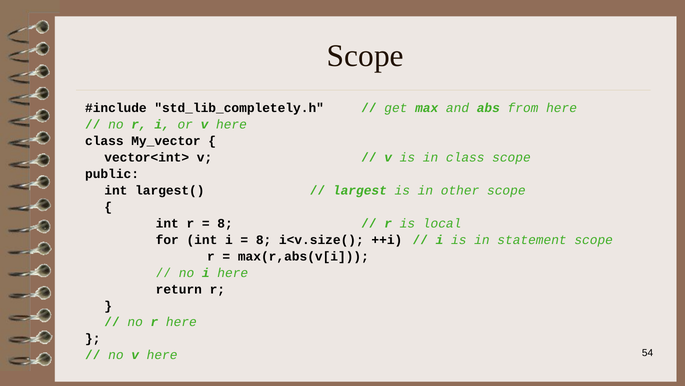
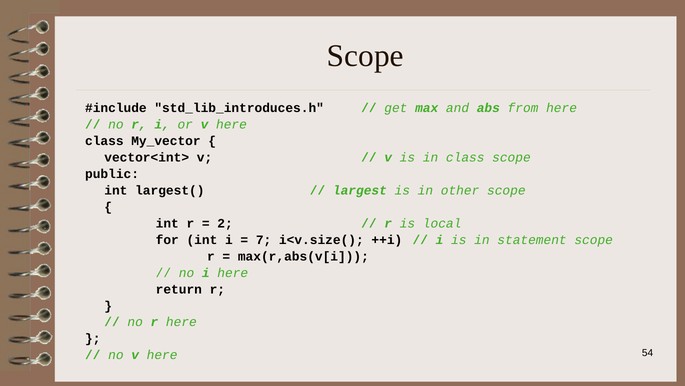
std_lib_completely.h: std_lib_completely.h -> std_lib_introduces.h (239, 108)
8: 8 -> 2 (225, 223)
8: 8 -> 7 (264, 239)
